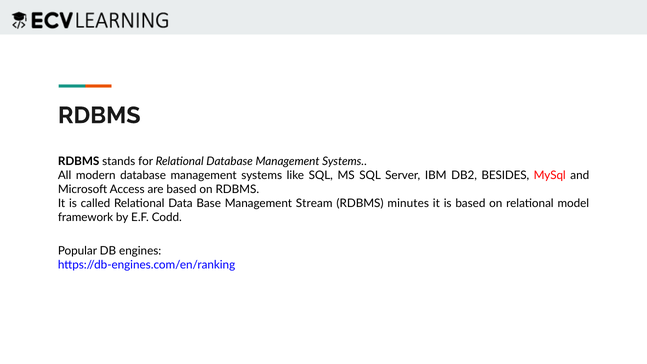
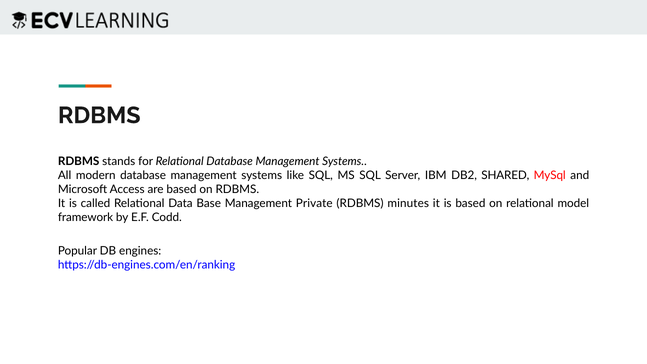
BESIDES: BESIDES -> SHARED (505, 175)
Stream: Stream -> Private (314, 204)
